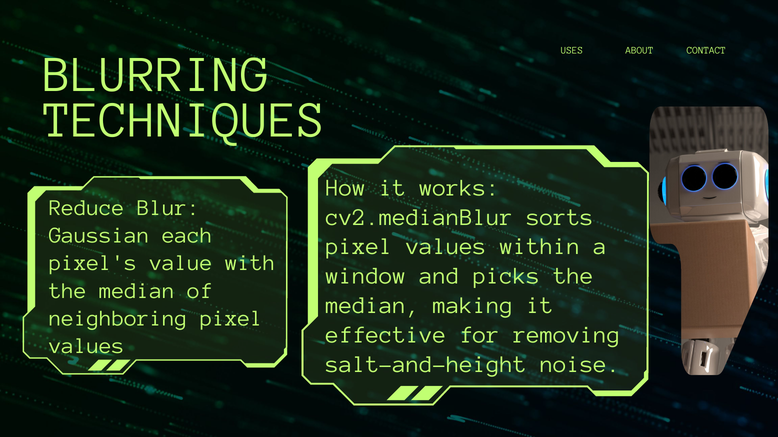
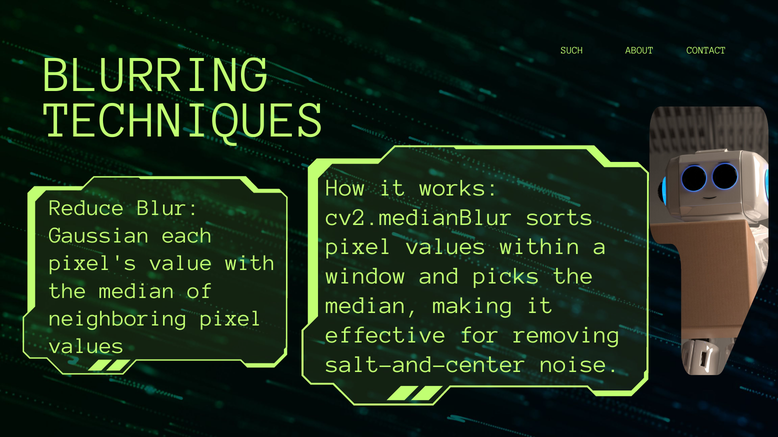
USES: USES -> SUCH (572, 51)
salt-and-height: salt-and-height -> salt-and-center (426, 365)
